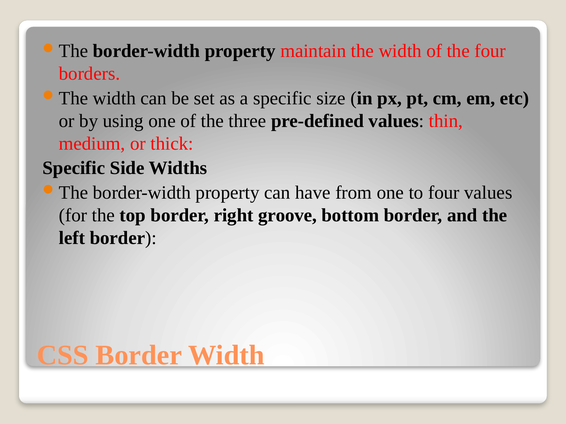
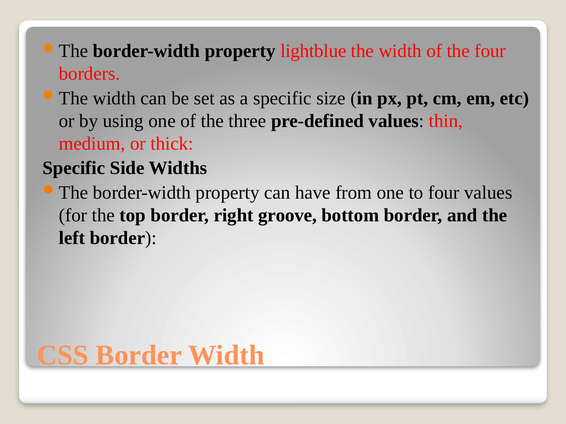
maintain: maintain -> lightblue (313, 51)
